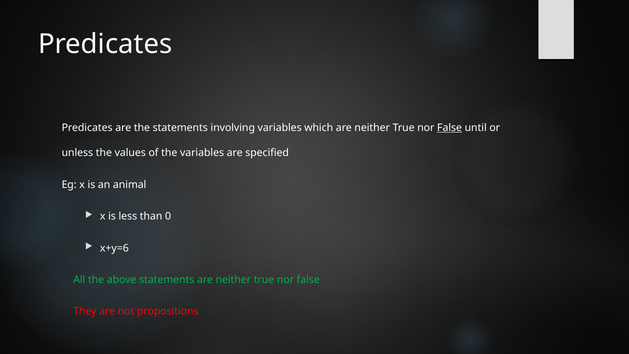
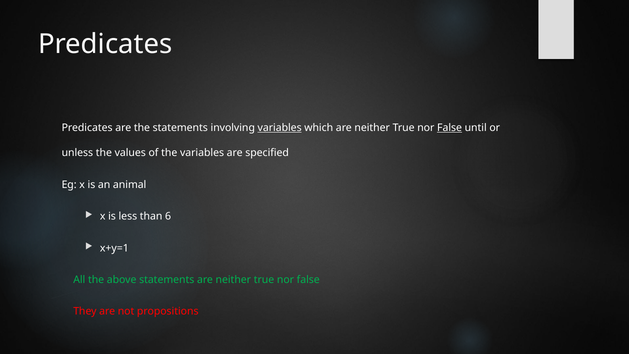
variables underline: none -> present (280, 128)
0: 0 -> 6 (168, 216)
x+y=6: x+y=6 -> x+y=1 (114, 248)
